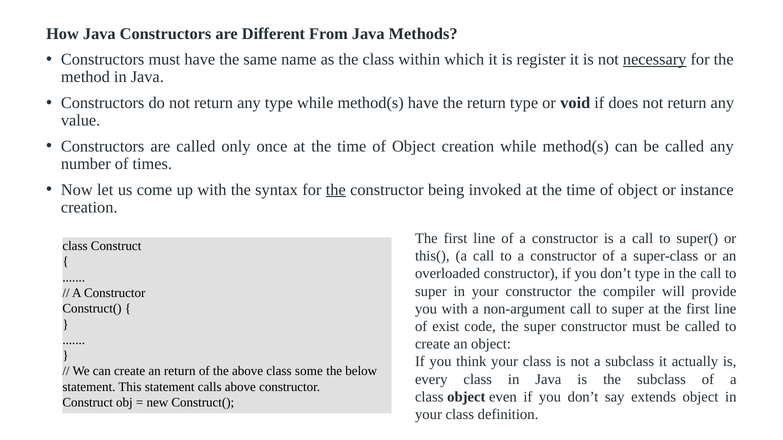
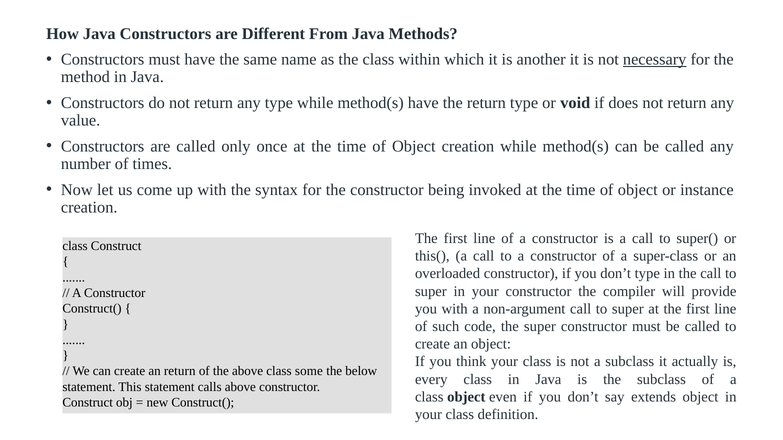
register: register -> another (541, 60)
the underline: present -> none (336, 190)
exist: exist -> such (446, 327)
